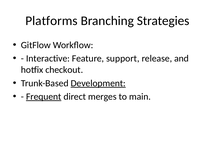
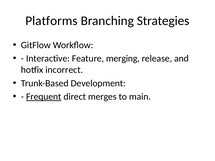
support: support -> merging (123, 58)
checkout: checkout -> incorrect (64, 70)
Development underline: present -> none (98, 83)
